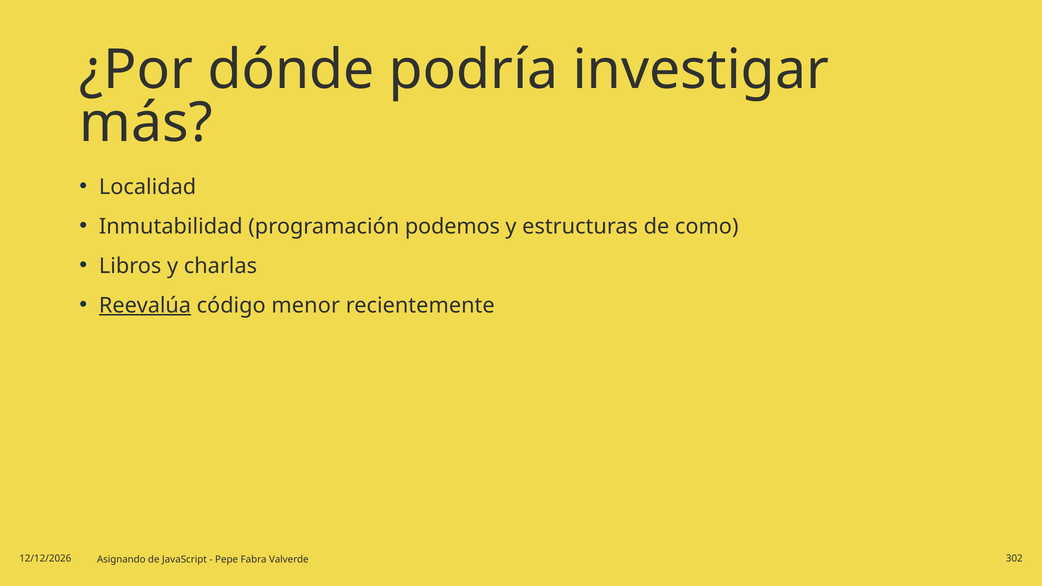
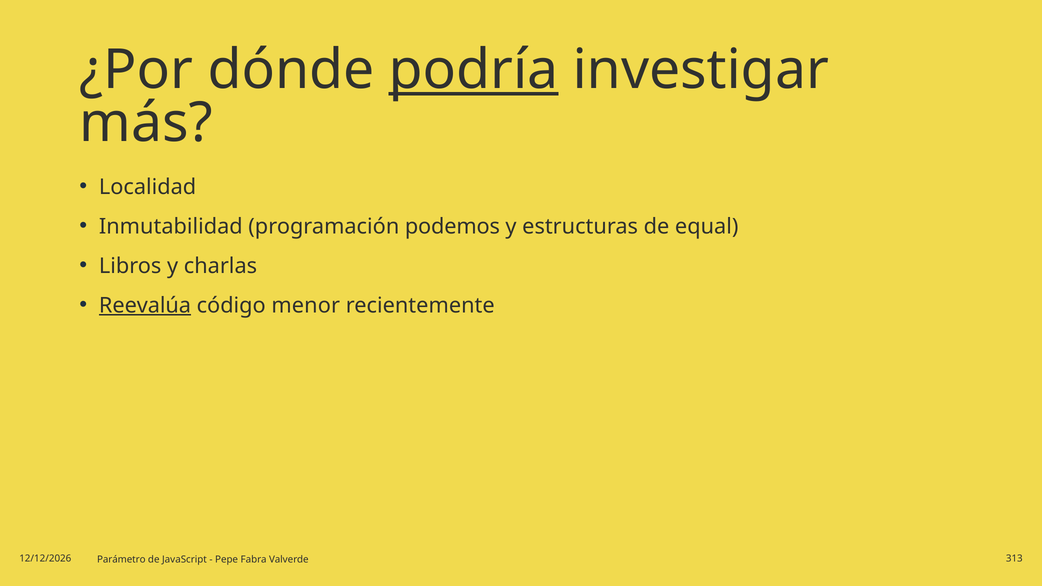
podría underline: none -> present (474, 70)
como: como -> equal (707, 226)
Asignando: Asignando -> Parámetro (121, 560)
302: 302 -> 313 (1014, 559)
